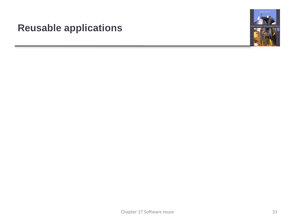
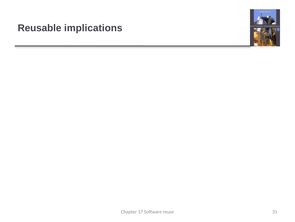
applications: applications -> implications (93, 28)
